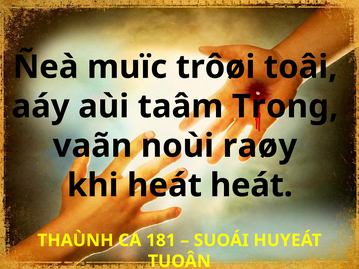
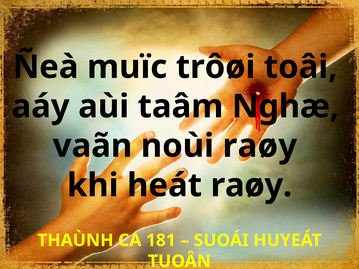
Trong: Trong -> Nghæ (285, 107)
heát heát: heát -> raøy (251, 186)
